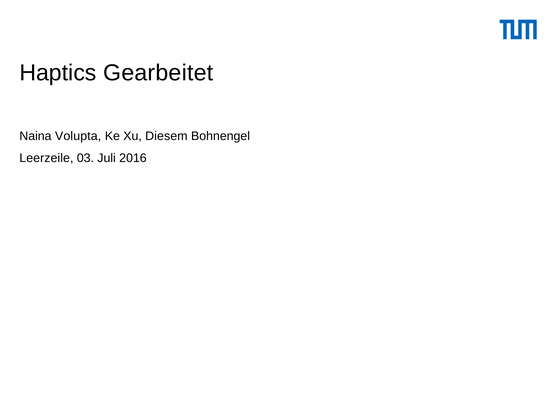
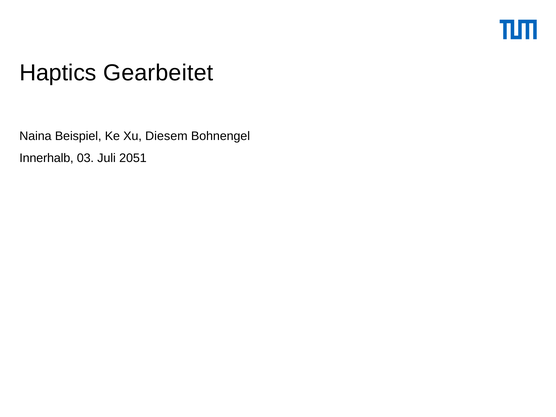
Volupta: Volupta -> Beispiel (78, 136)
Leerzeile: Leerzeile -> Innerhalb (46, 158)
2016: 2016 -> 2051 (133, 158)
